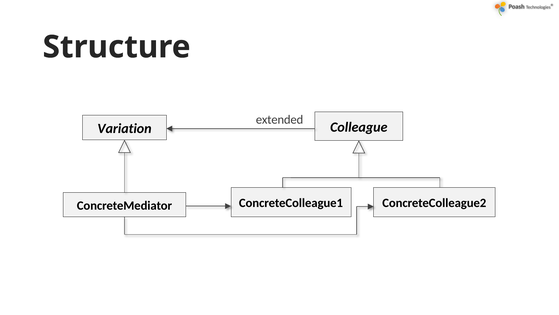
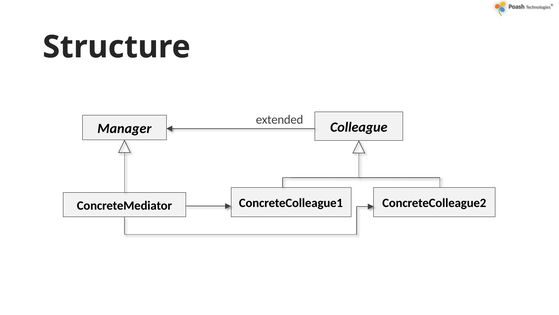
Variation: Variation -> Manager (124, 128)
